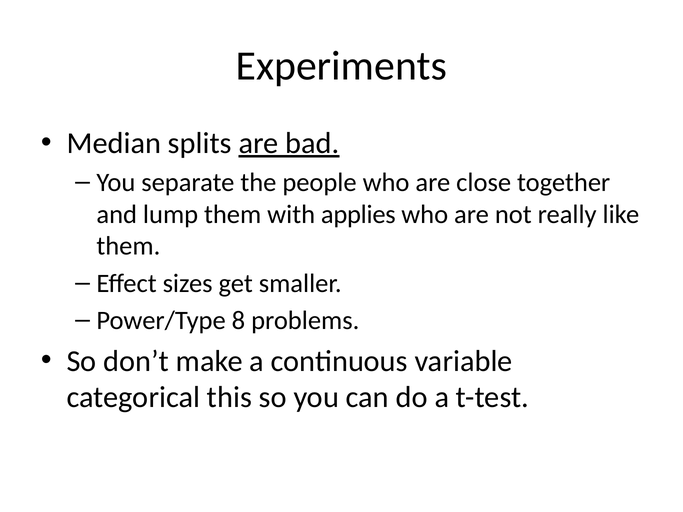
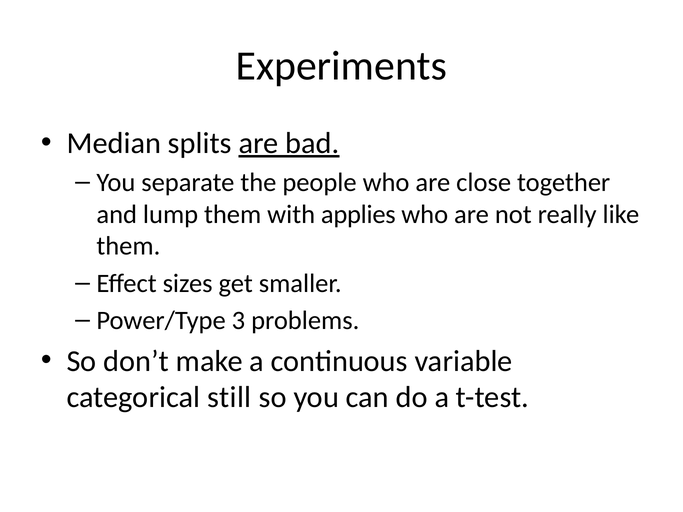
8: 8 -> 3 (238, 321)
this: this -> still (229, 398)
